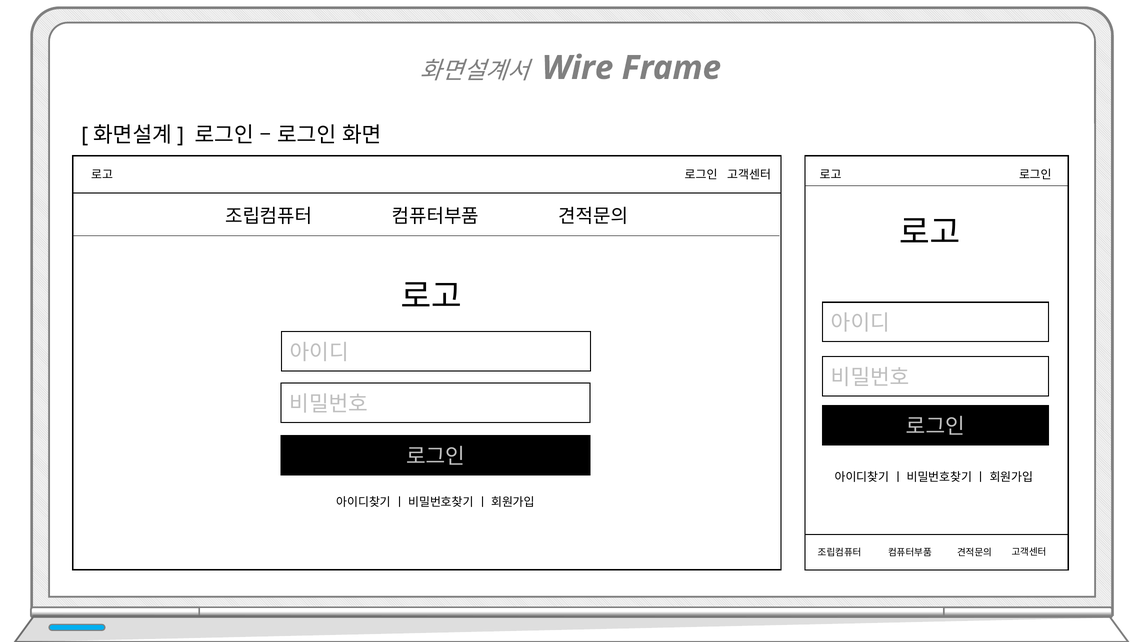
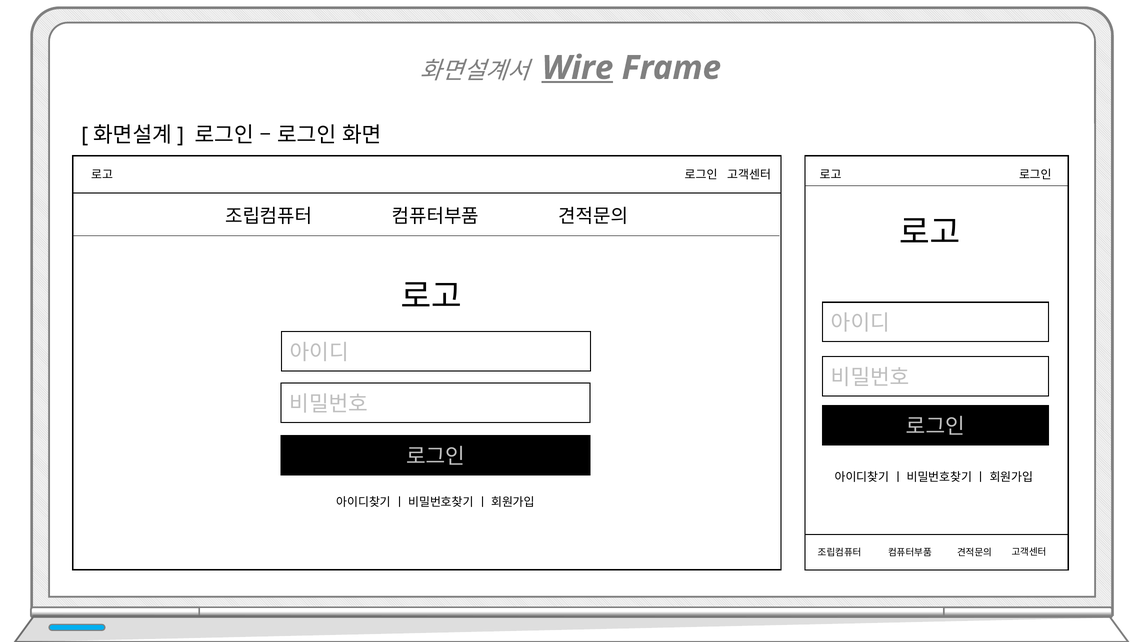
Wire underline: none -> present (578, 68)
